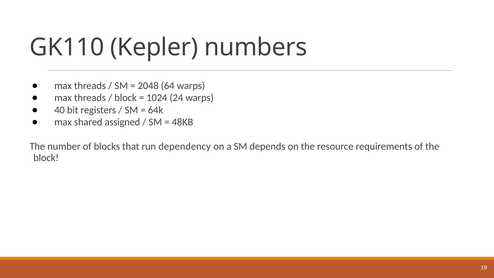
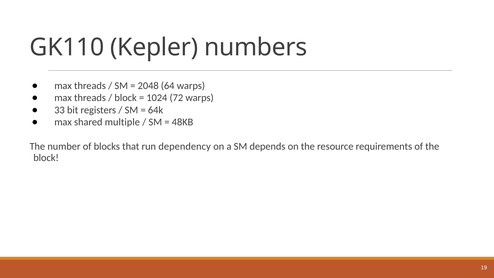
24: 24 -> 72 (176, 98)
40: 40 -> 33 (60, 110)
assigned: assigned -> multiple (122, 122)
